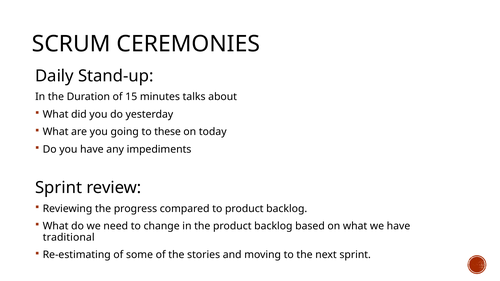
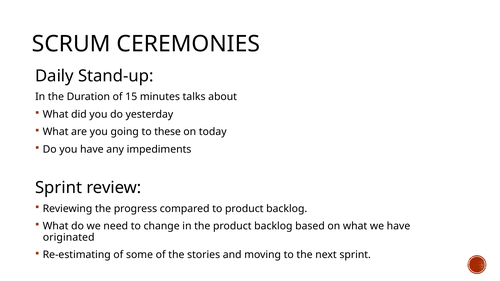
traditional: traditional -> originated (69, 238)
